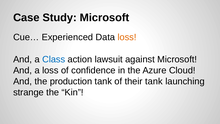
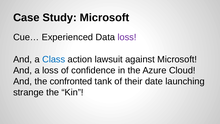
loss colour: orange -> purple (127, 37)
production: production -> confronted (71, 81)
their tank: tank -> date (154, 81)
